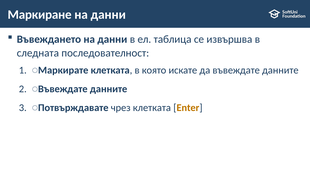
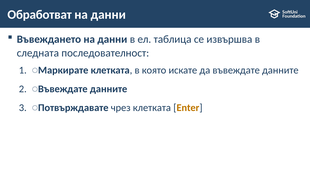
Маркиране: Маркиране -> Обработват (40, 15)
